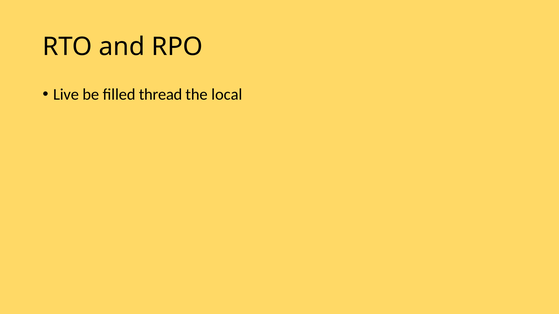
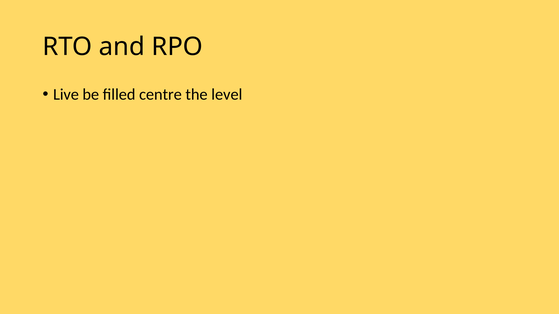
thread: thread -> centre (160, 95)
local: local -> level (227, 95)
